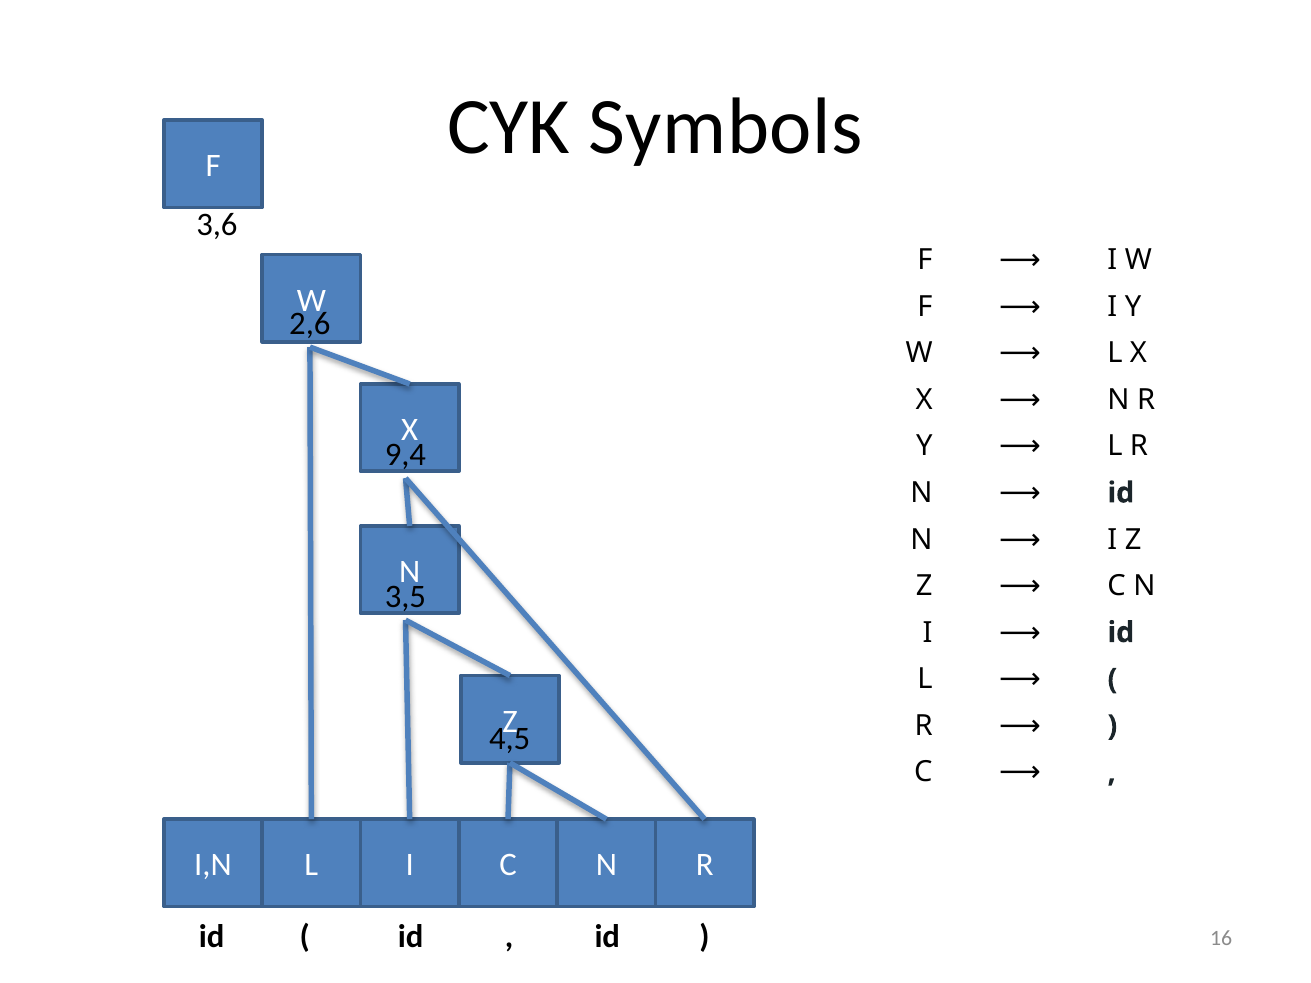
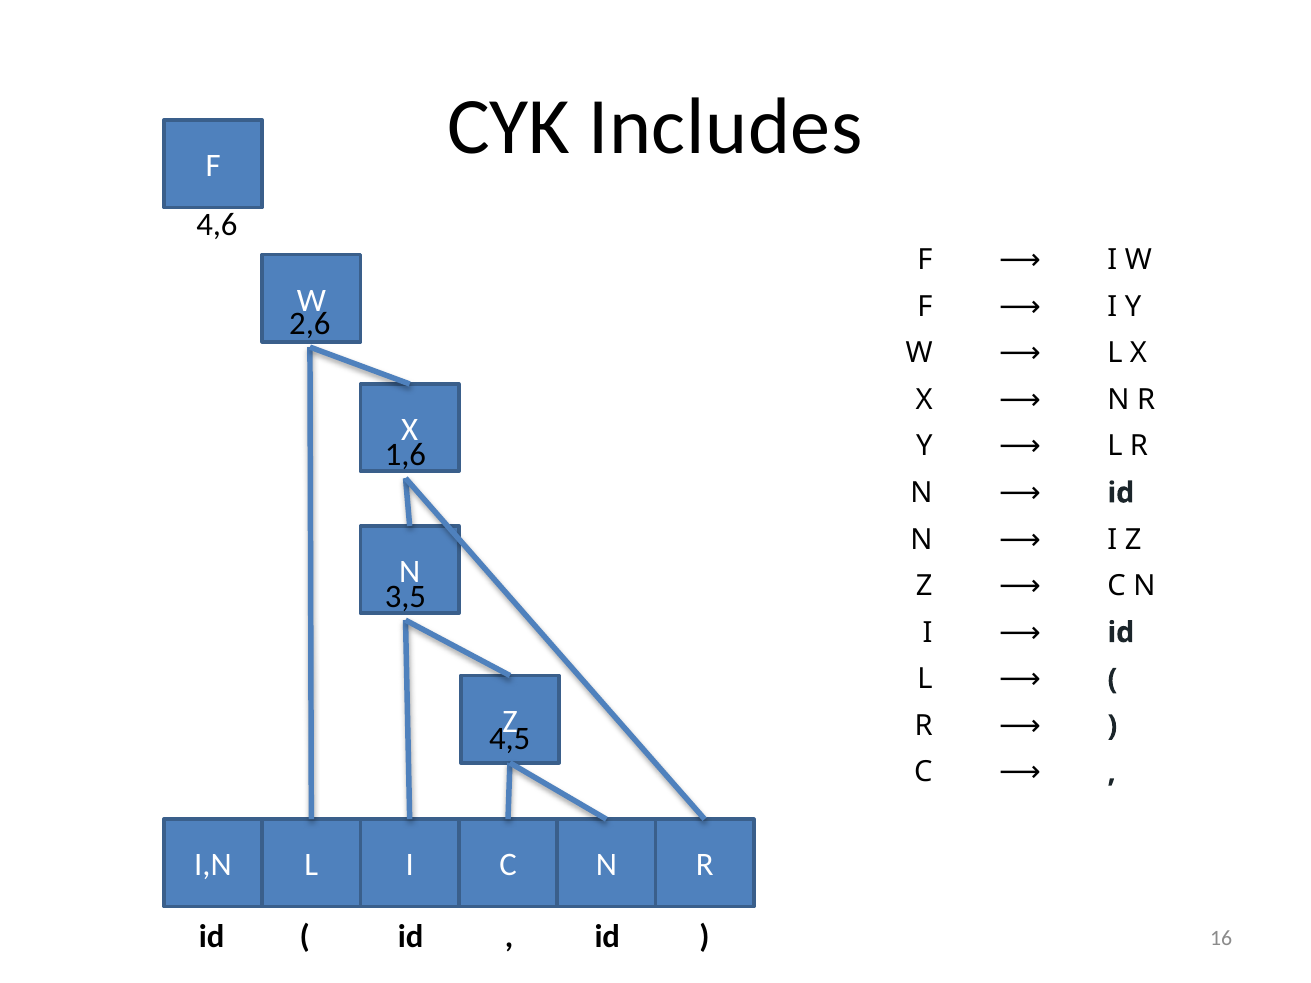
Symbols: Symbols -> Includes (726, 127)
3,6: 3,6 -> 4,6 (217, 225)
9,4: 9,4 -> 1,6 (405, 454)
